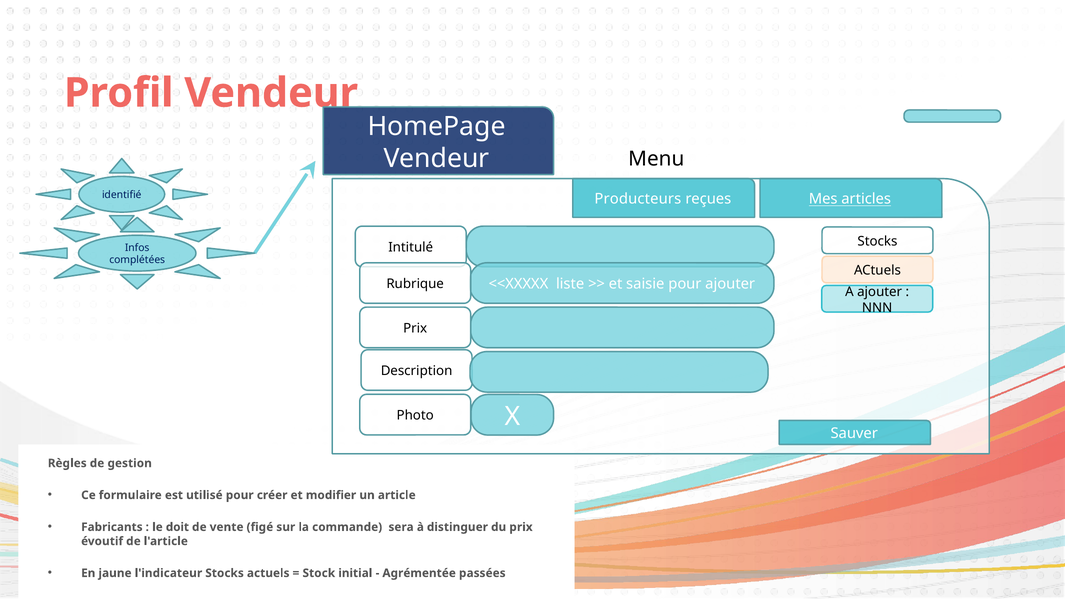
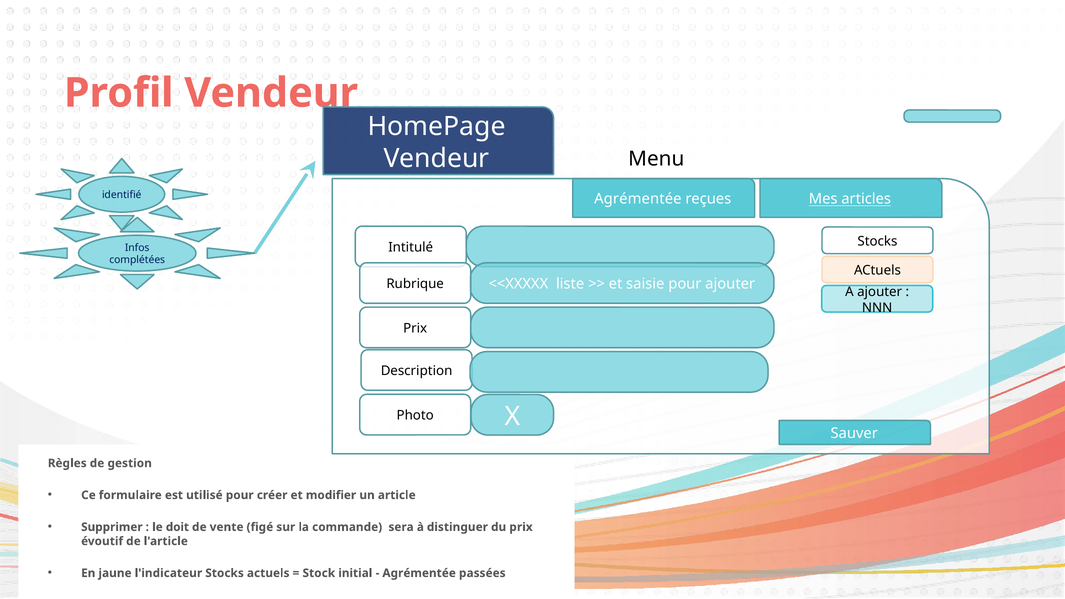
Producteurs: Producteurs -> Agrémentée (638, 199)
Fabricants: Fabricants -> Supprimer (112, 527)
